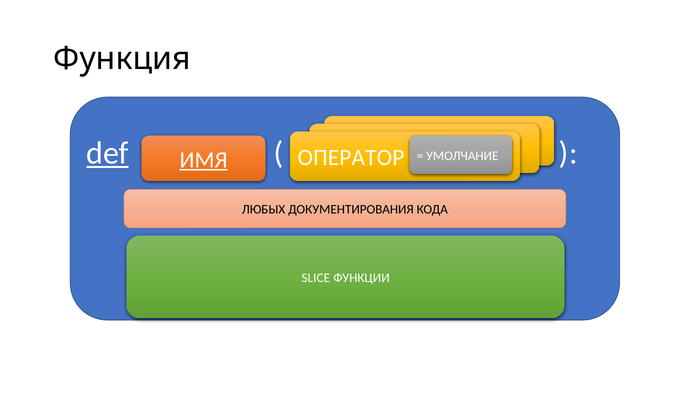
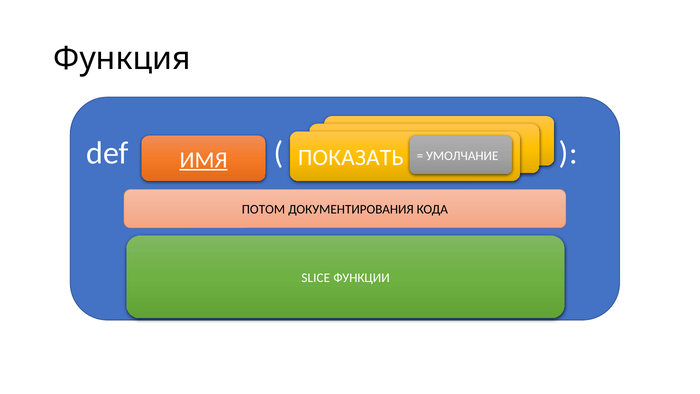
def underline: present -> none (107, 153)
ОПЕРАТОР: ОПЕРАТОР -> ПОКАЗАТЬ (351, 158)
ЛЮБЫХ: ЛЮБЫХ -> ПОТОМ (263, 209)
